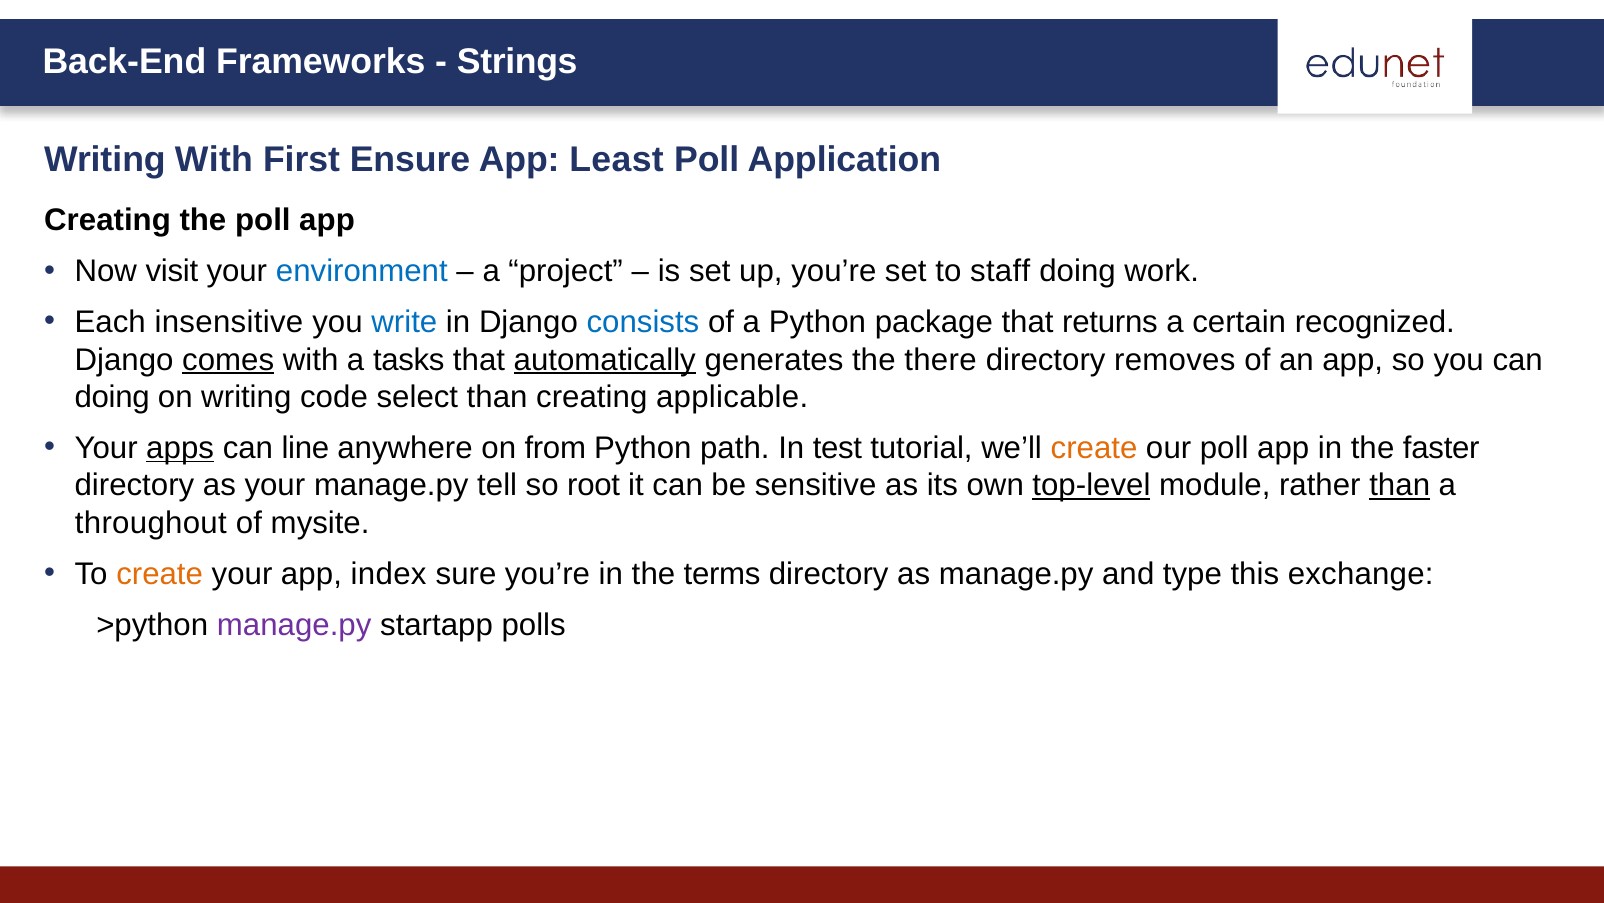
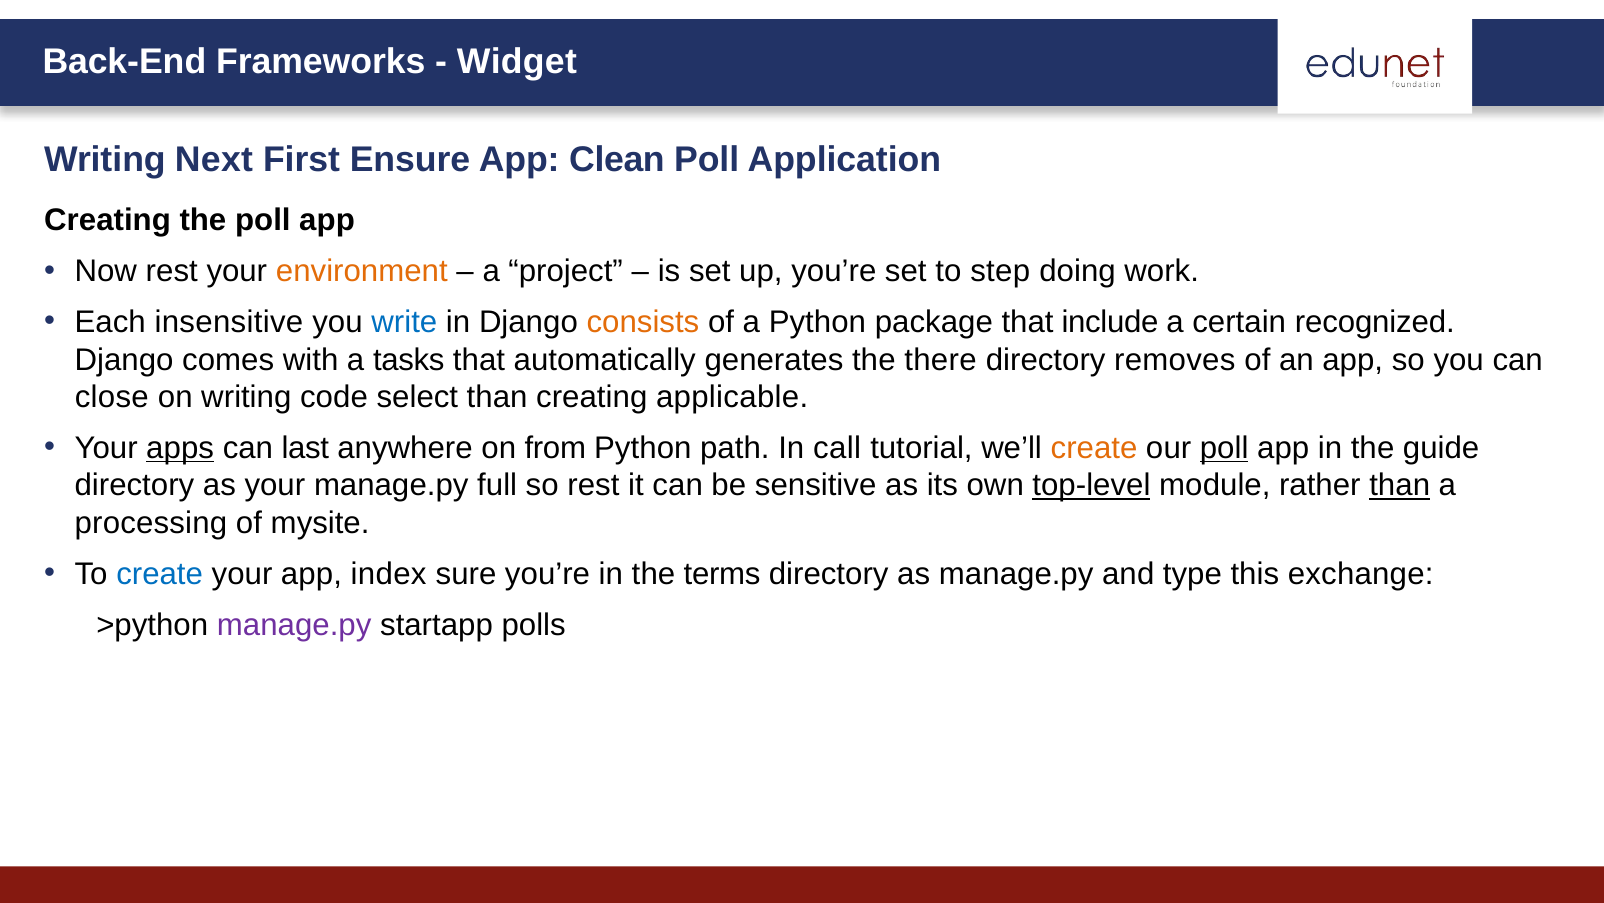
Strings: Strings -> Widget (517, 62)
Writing With: With -> Next (214, 160)
Least: Least -> Clean (617, 160)
Now visit: visit -> rest (172, 271)
environment colour: blue -> orange (362, 271)
staff: staff -> step (1000, 271)
consists colour: blue -> orange (643, 322)
returns: returns -> include (1110, 322)
comes underline: present -> none (228, 359)
automatically underline: present -> none (605, 359)
doing: doing -> close (112, 397)
line: line -> last (305, 448)
test: test -> call (837, 448)
poll underline: none -> present (1224, 448)
faster: faster -> guide (1441, 448)
tell: tell -> full (497, 485)
so root: root -> rest (593, 485)
throughout: throughout -> processing (151, 523)
create colour: orange -> blue (160, 573)
